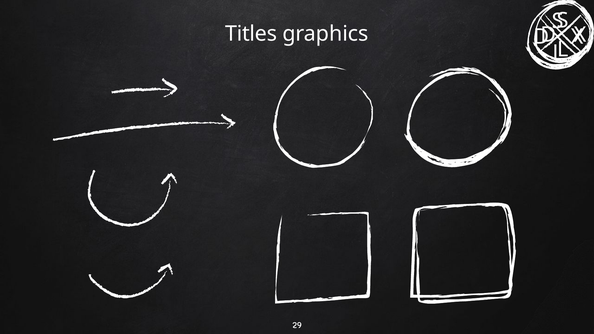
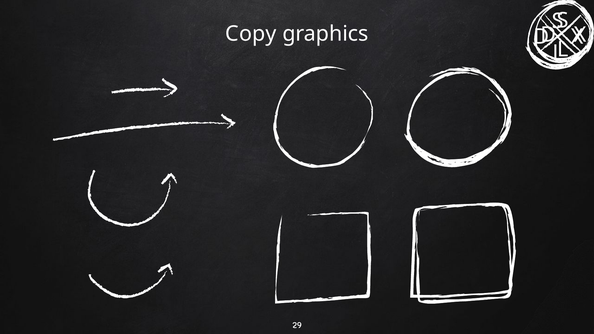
Titles: Titles -> Copy (251, 34)
